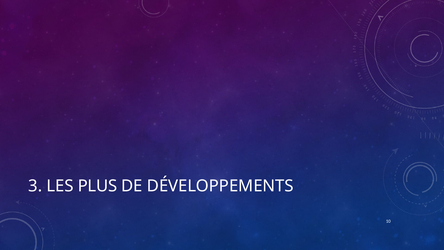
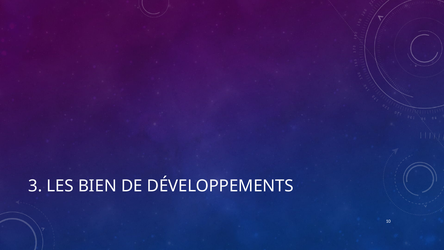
PLUS: PLUS -> BIEN (97, 186)
